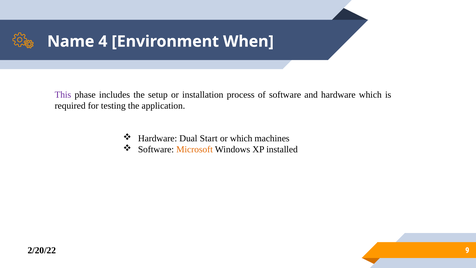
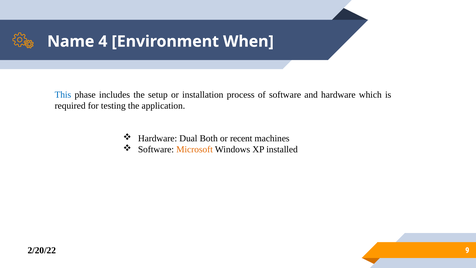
This colour: purple -> blue (63, 95)
Start: Start -> Both (209, 138)
or which: which -> recent (241, 138)
